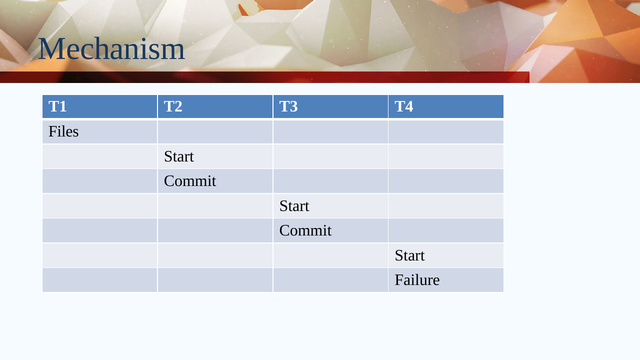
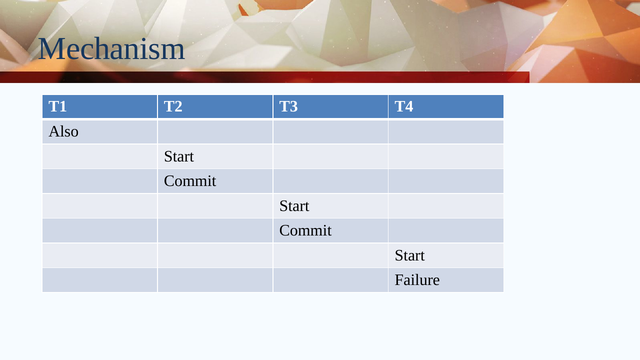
Files: Files -> Also (64, 131)
